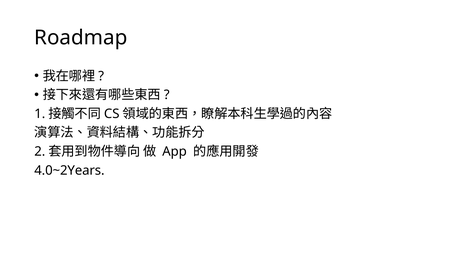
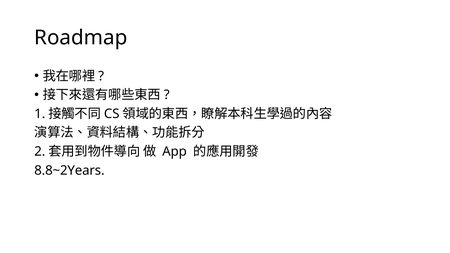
4.0~2Years: 4.0~2Years -> 8.8~2Years (69, 170)
